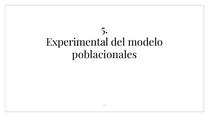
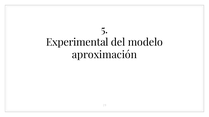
poblacionales: poblacionales -> aproximación (104, 55)
